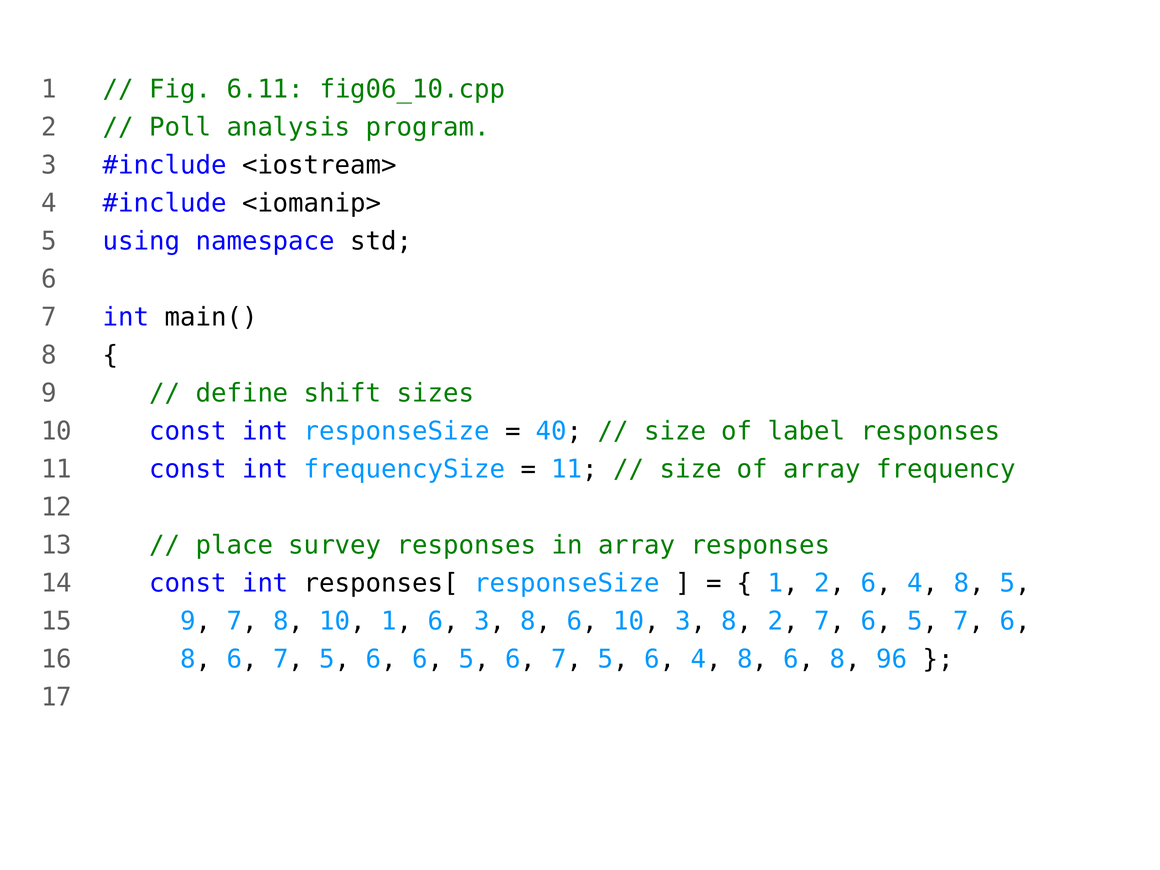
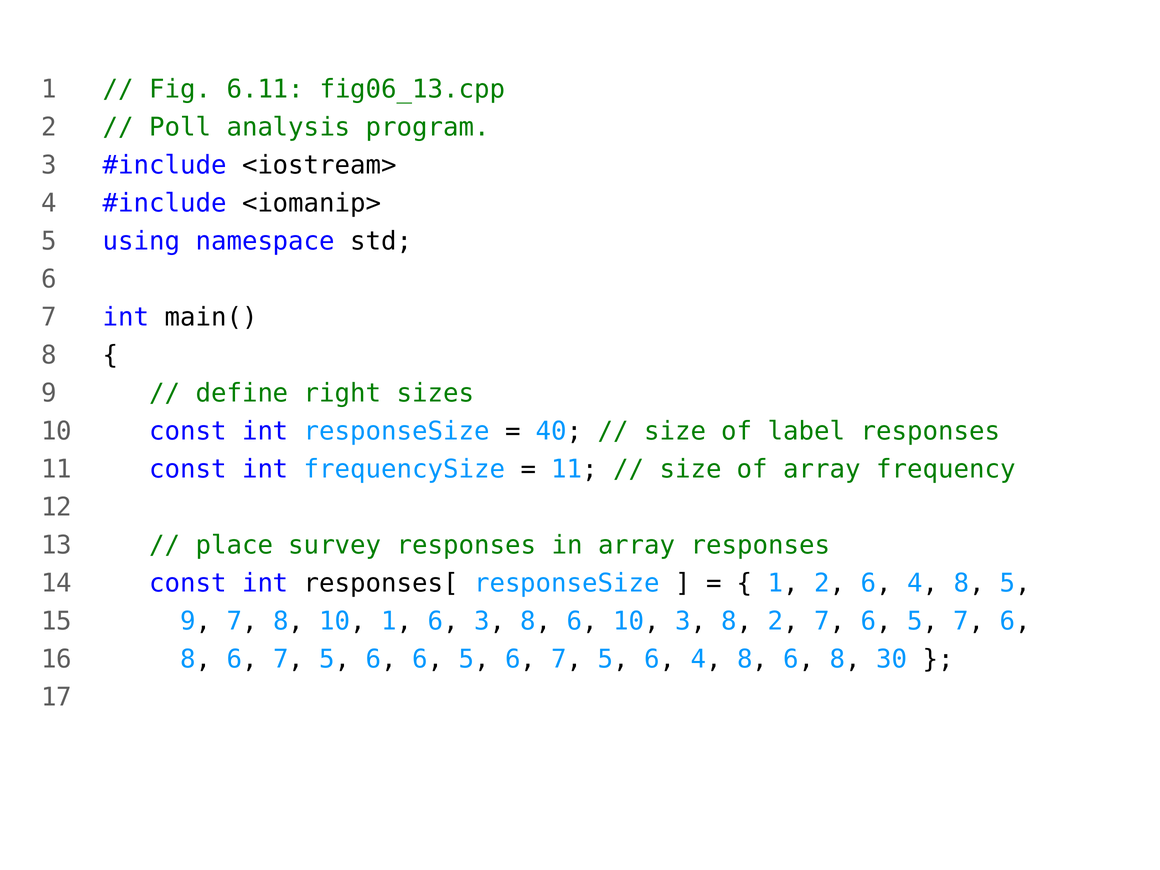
fig06_10.cpp: fig06_10.cpp -> fig06_13.cpp (412, 89)
shift: shift -> right (343, 393)
96: 96 -> 30 (892, 659)
